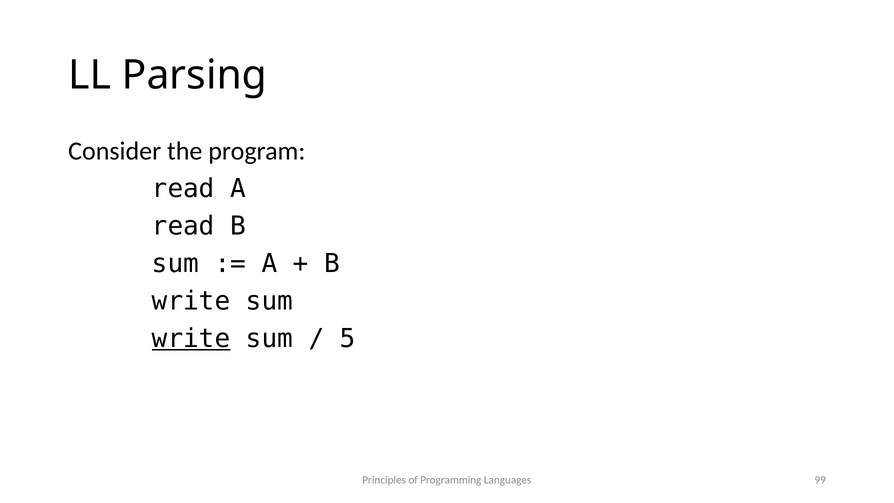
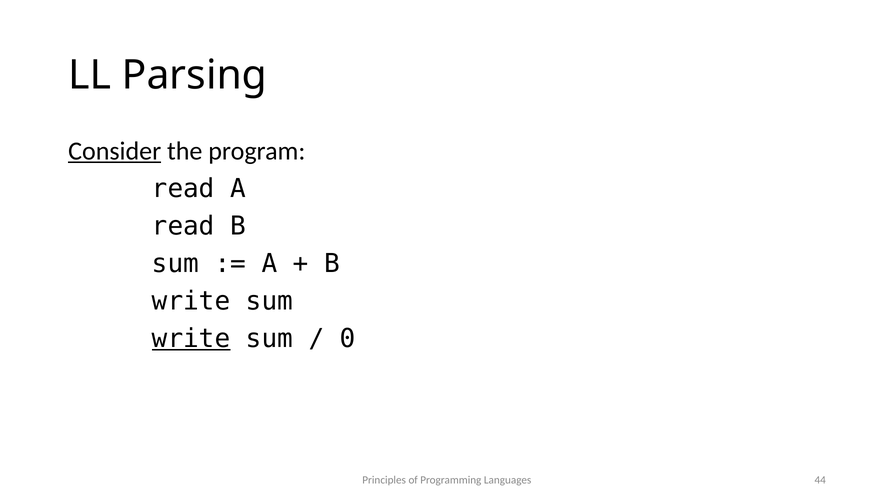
Consider underline: none -> present (115, 151)
5: 5 -> 0 (348, 339)
99: 99 -> 44 (820, 480)
